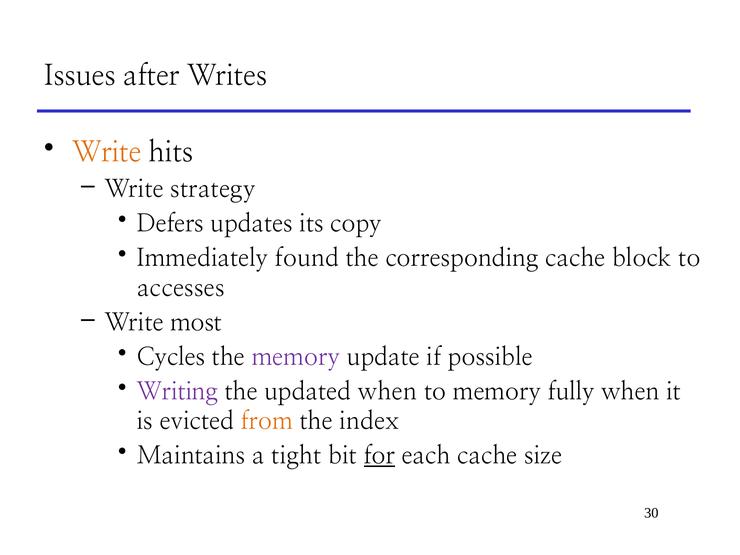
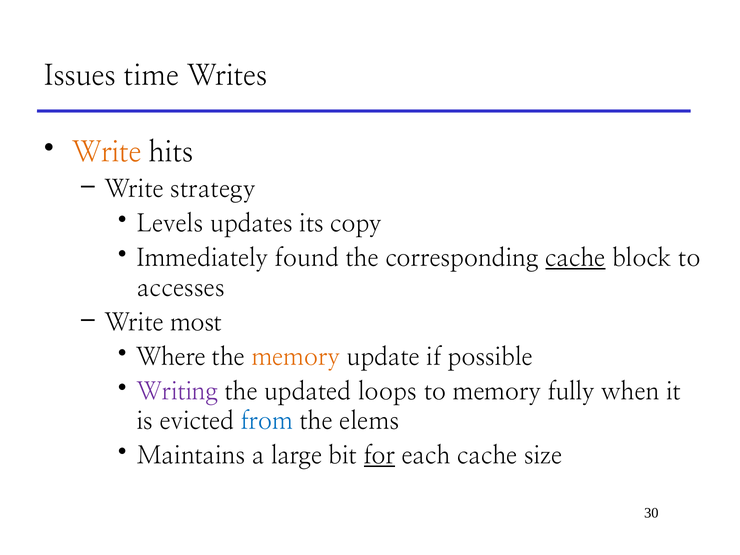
after: after -> time (151, 76)
Defers: Defers -> Levels (170, 224)
cache underline: none -> present (575, 258)
Cycles: Cycles -> Where (171, 357)
memory colour: purple -> orange (296, 357)
updated when: when -> loops (387, 391)
from colour: orange -> blue (267, 421)
index: index -> elems (369, 421)
tight: tight -> large (297, 456)
